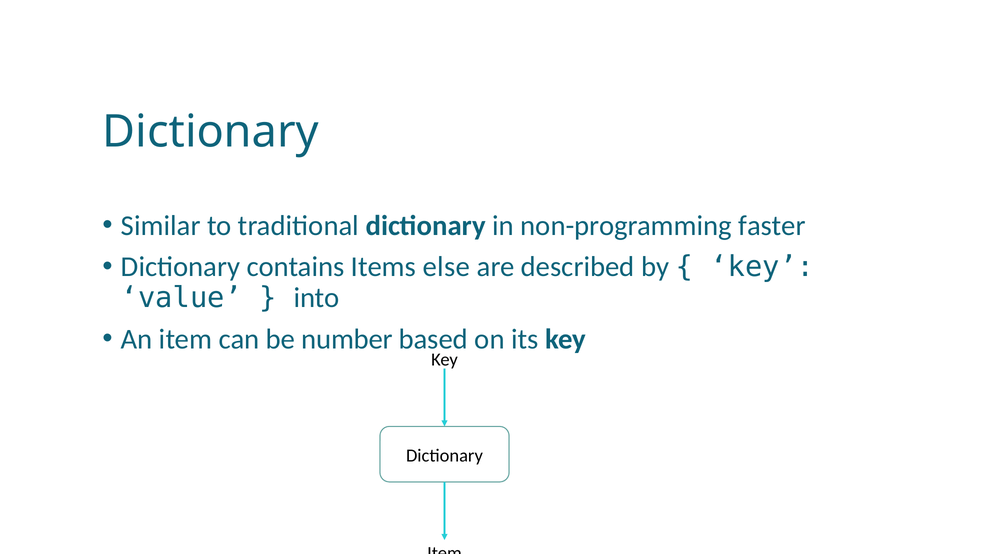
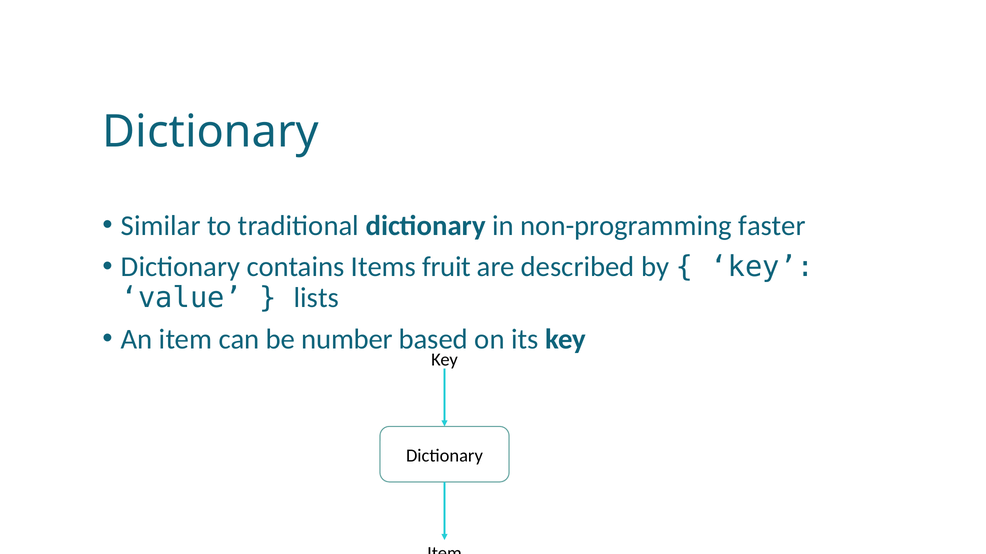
else: else -> fruit (446, 267)
into: into -> lists (316, 298)
